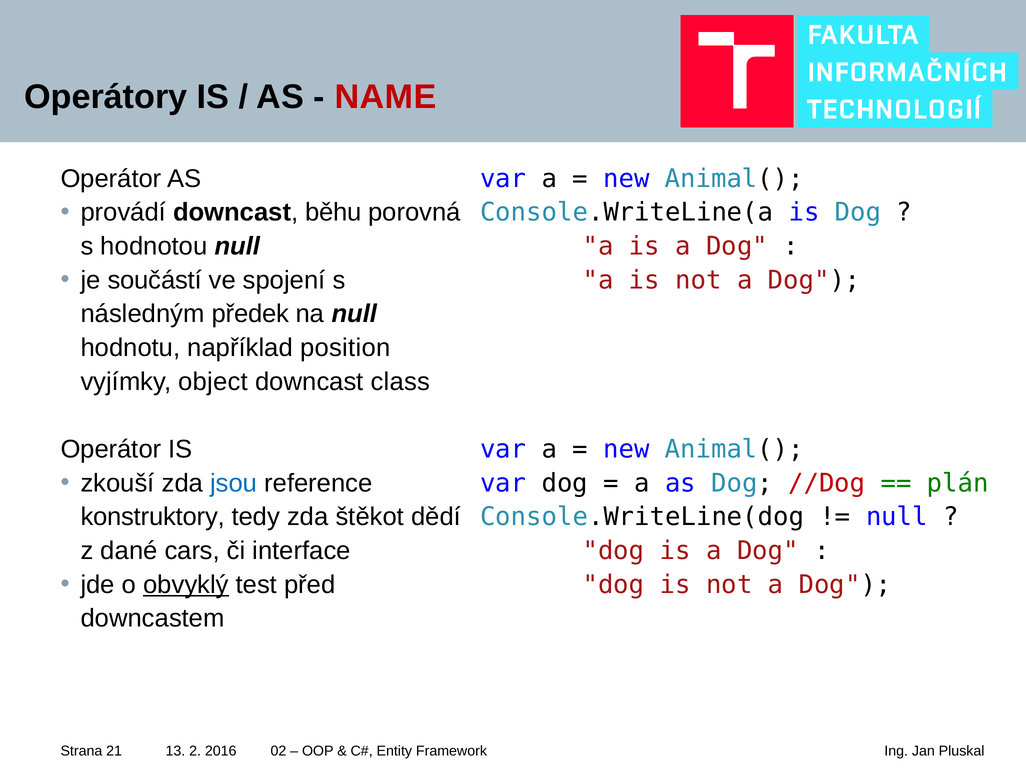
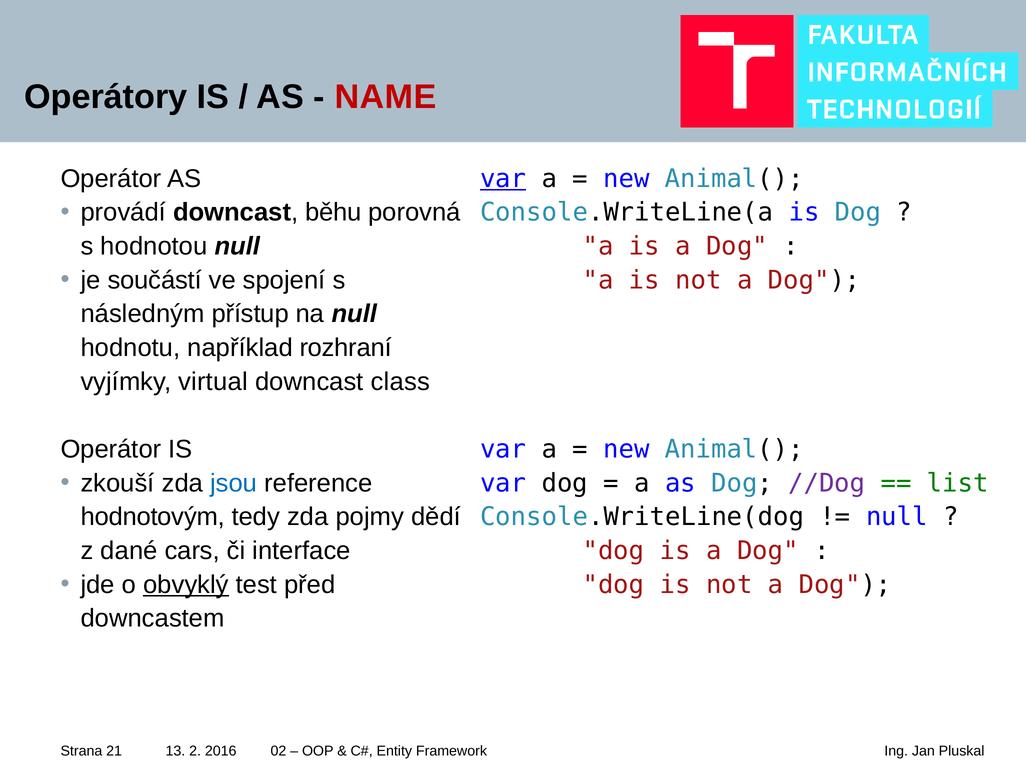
var underline: none -> present (503, 179)
předek: předek -> přístup (250, 314)
position: position -> rozhraní (346, 348)
object: object -> virtual (213, 382)
//Dog colour: red -> purple (827, 483)
plán: plán -> list (958, 483)
konstruktory: konstruktory -> hodnotovým (153, 517)
štěkot: štěkot -> pojmy (370, 517)
